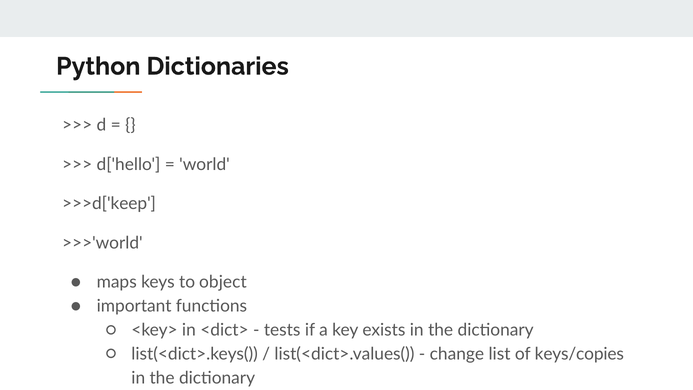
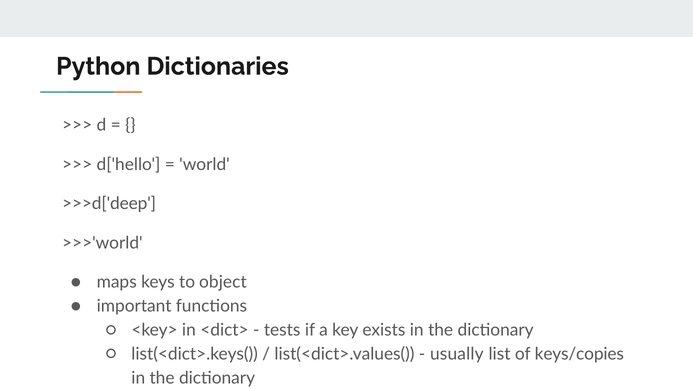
>>>d['keep: >>>d['keep -> >>>d['deep (109, 204)
change: change -> usually (457, 354)
